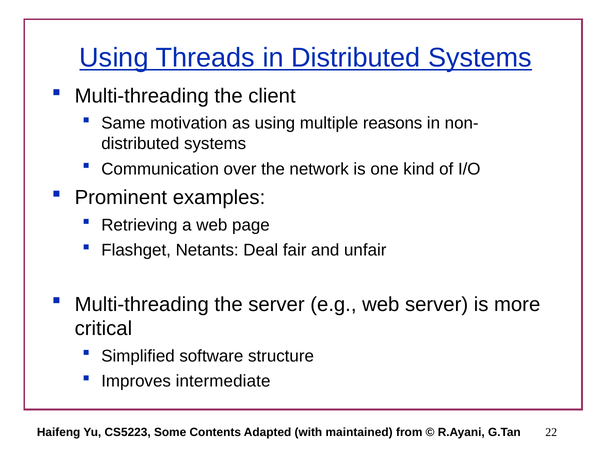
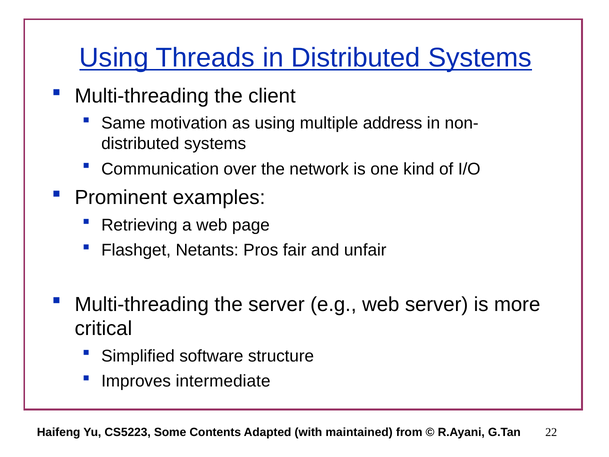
reasons: reasons -> address (393, 123)
Deal: Deal -> Pros (261, 250)
